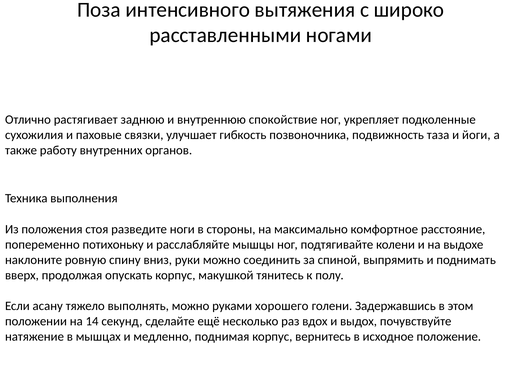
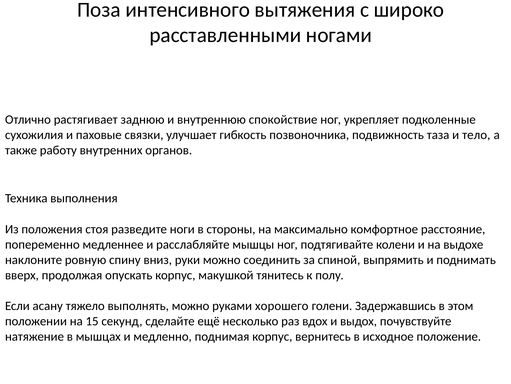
йоги: йоги -> тело (476, 135)
потихоньку: потихоньку -> медленнее (113, 244)
14: 14 -> 15 (92, 321)
